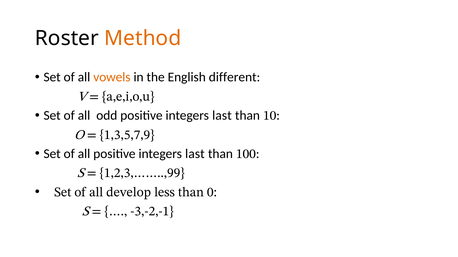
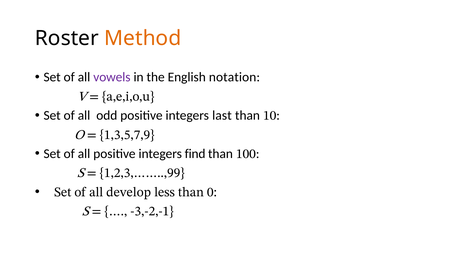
vowels colour: orange -> purple (112, 77)
different: different -> notation (234, 77)
last: last -> find (195, 154)
